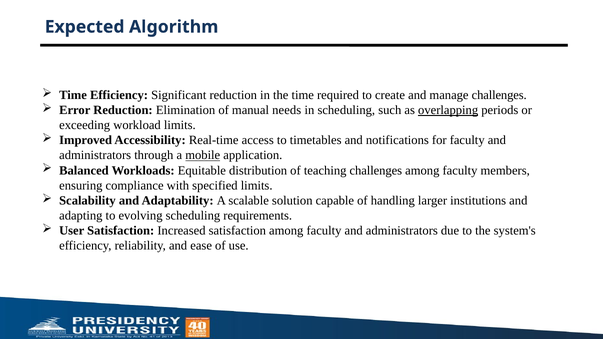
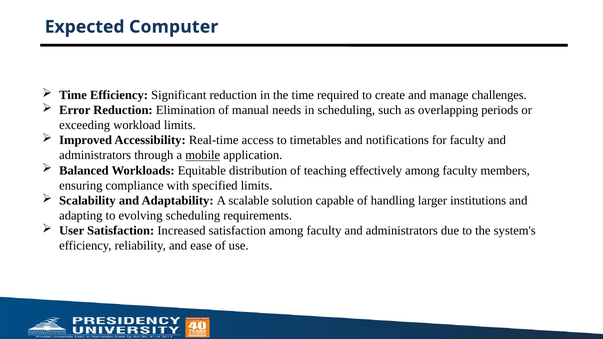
Algorithm: Algorithm -> Computer (174, 27)
overlapping underline: present -> none (448, 110)
teaching challenges: challenges -> effectively (376, 170)
